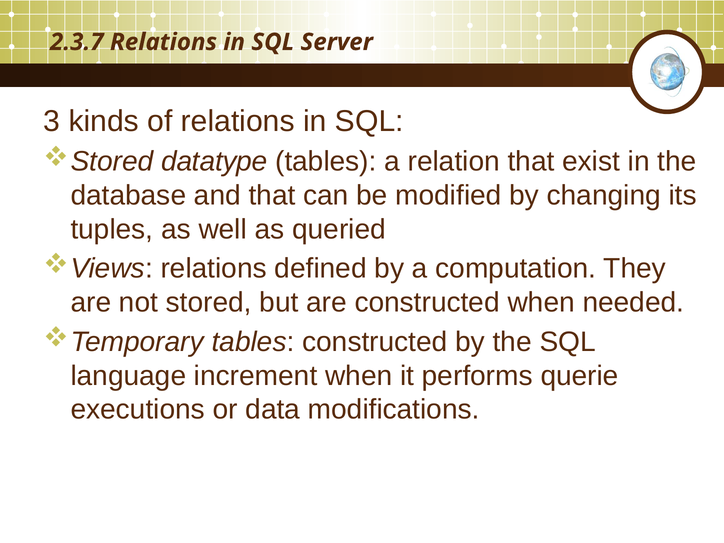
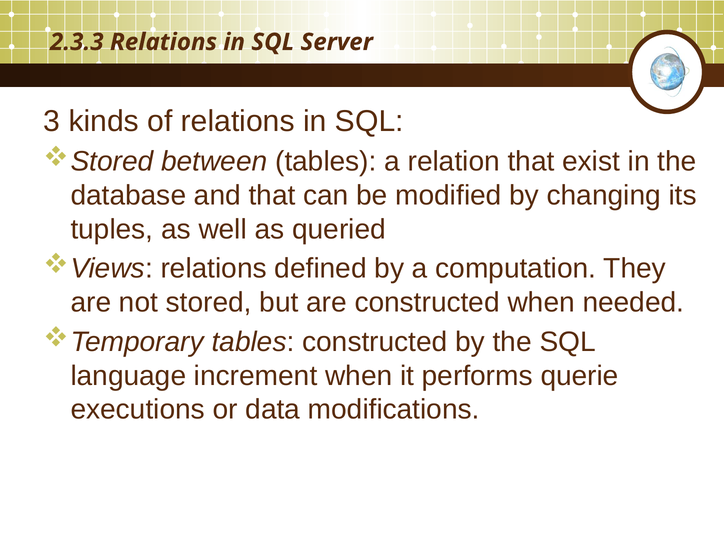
2.3.7: 2.3.7 -> 2.3.3 (77, 42)
datatype: datatype -> between (214, 162)
